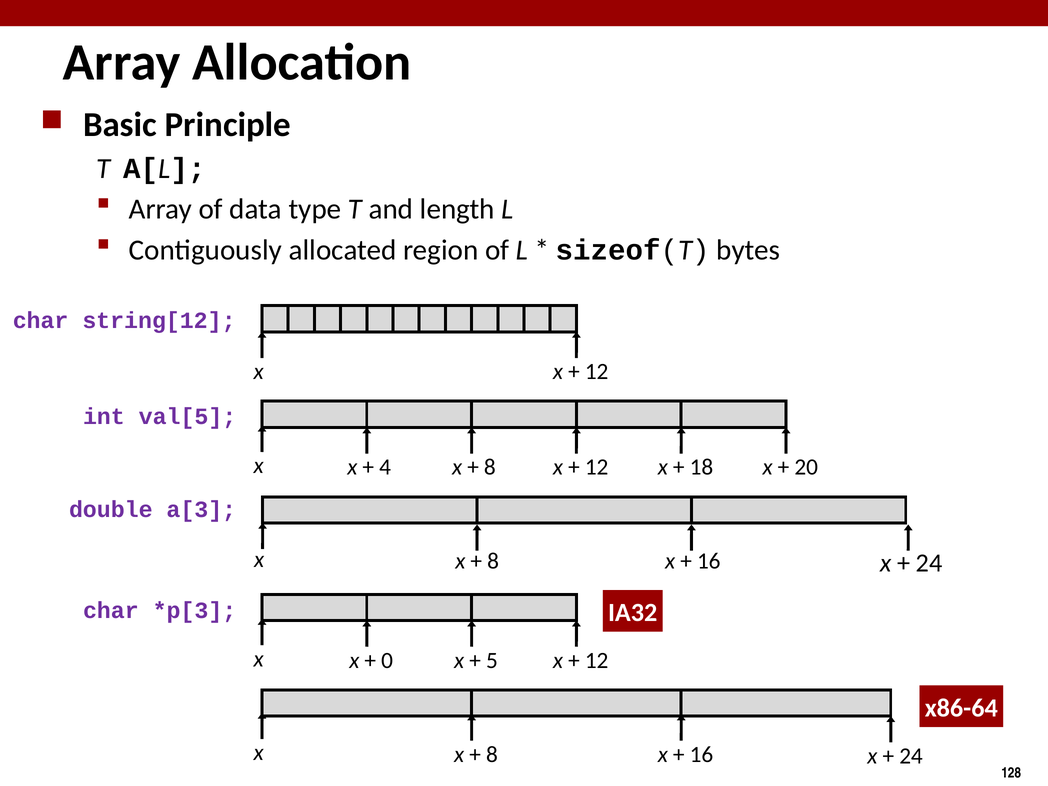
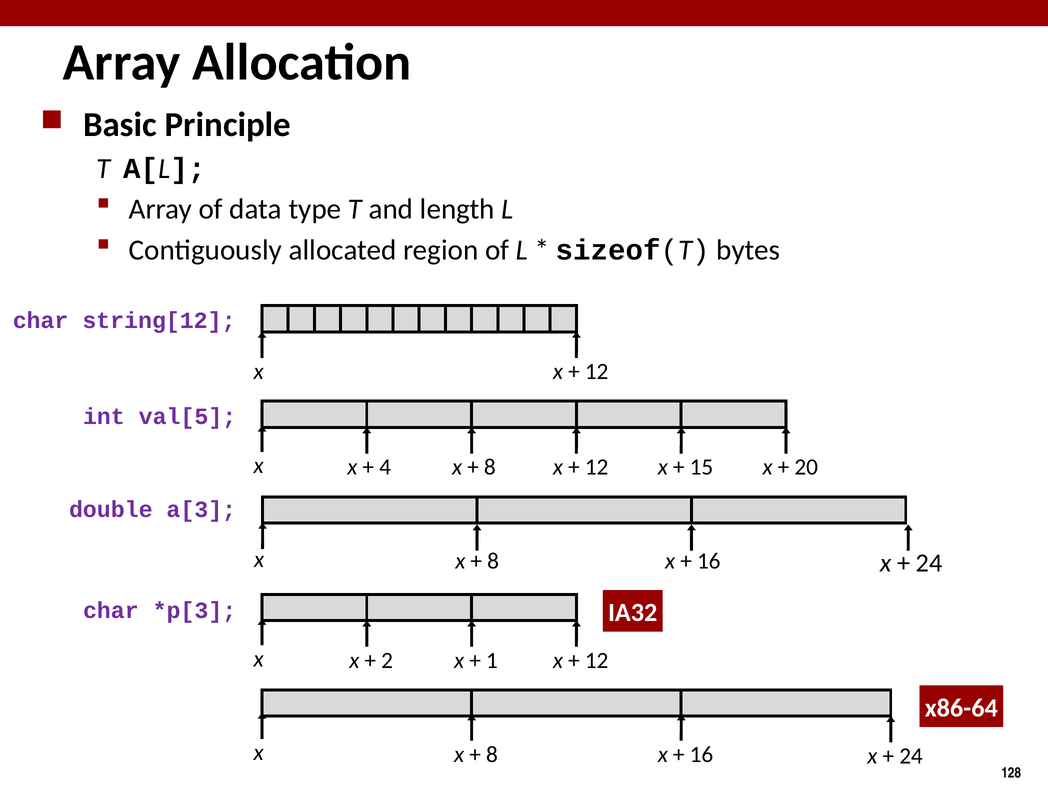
18: 18 -> 15 (701, 467)
0: 0 -> 2 (387, 660)
5: 5 -> 1 (492, 660)
